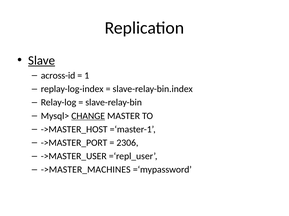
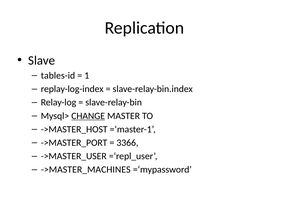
Slave underline: present -> none (42, 61)
across-id: across-id -> tables-id (58, 76)
2306: 2306 -> 3366 (127, 143)
